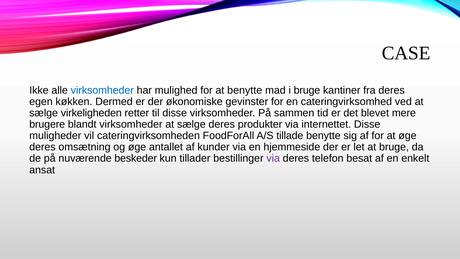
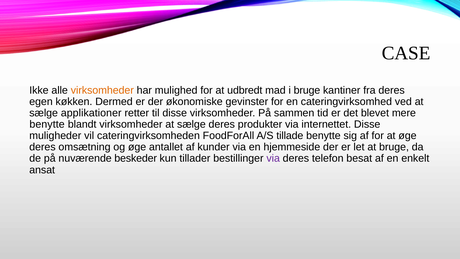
virksomheder colour: blue -> orange (102, 90)
at benytte: benytte -> udbredt (245, 90)
virkeligheden: virkeligheden -> applikationer (91, 113)
brugere: brugere -> benytte (47, 124)
